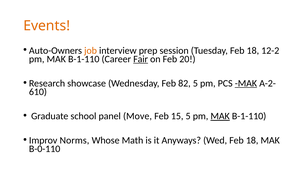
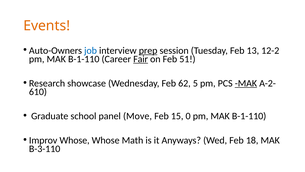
job colour: orange -> blue (91, 50)
prep underline: none -> present (148, 50)
Tuesday Feb 18: 18 -> 13 (253, 50)
20: 20 -> 51 (187, 59)
82: 82 -> 62 (184, 83)
15 5: 5 -> 0 (188, 116)
MAK underline: present -> none (220, 116)
Improv Norms: Norms -> Whose (75, 140)
B-0-110: B-0-110 -> B-3-110 (45, 149)
